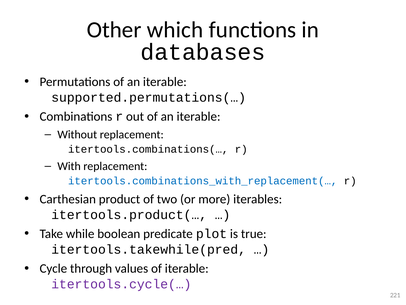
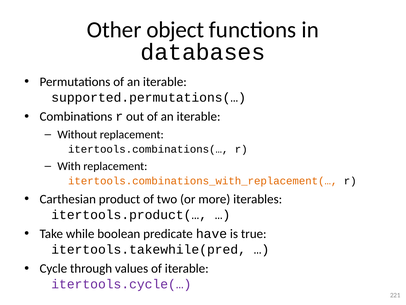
which: which -> object (175, 30)
itertools.combinations_with_replacement(… colour: blue -> orange (203, 181)
plot: plot -> have (212, 234)
